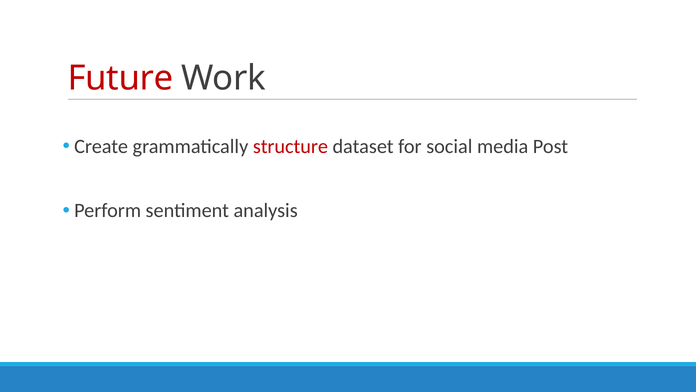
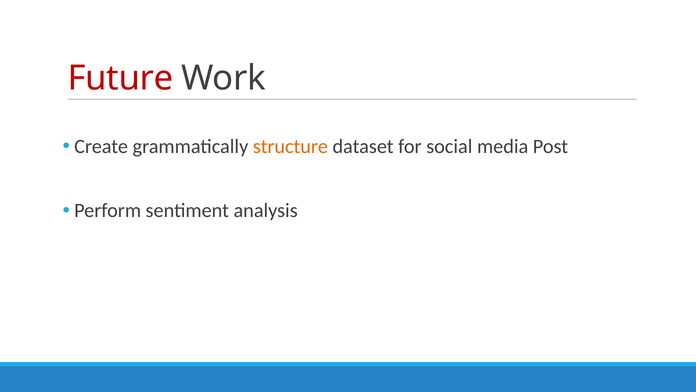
structure colour: red -> orange (290, 146)
